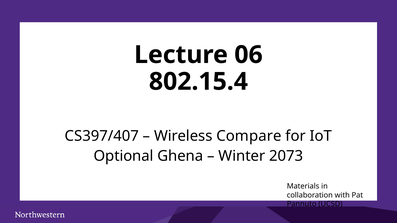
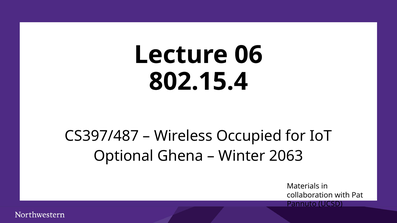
CS397/407: CS397/407 -> CS397/487 (102, 136)
Compare: Compare -> Occupied (249, 136)
2073: 2073 -> 2063 (286, 156)
